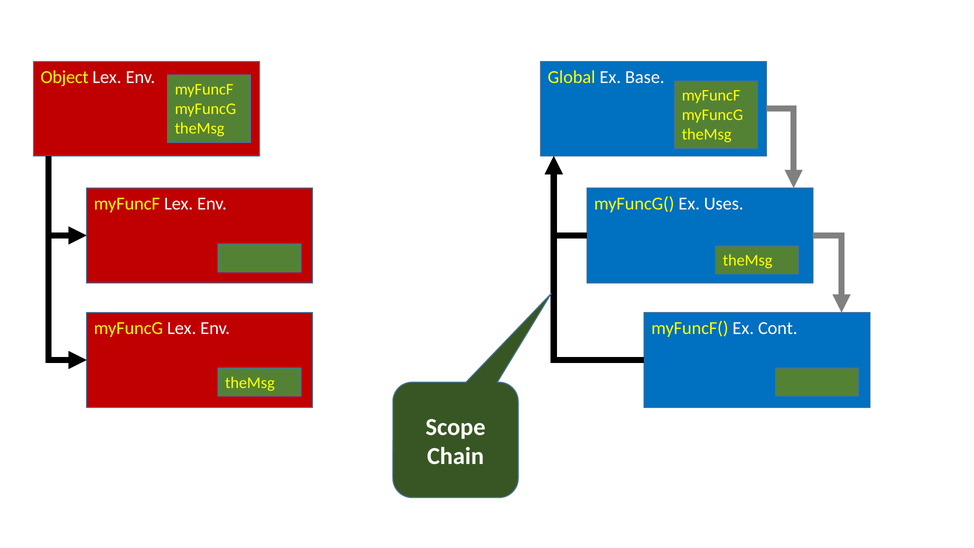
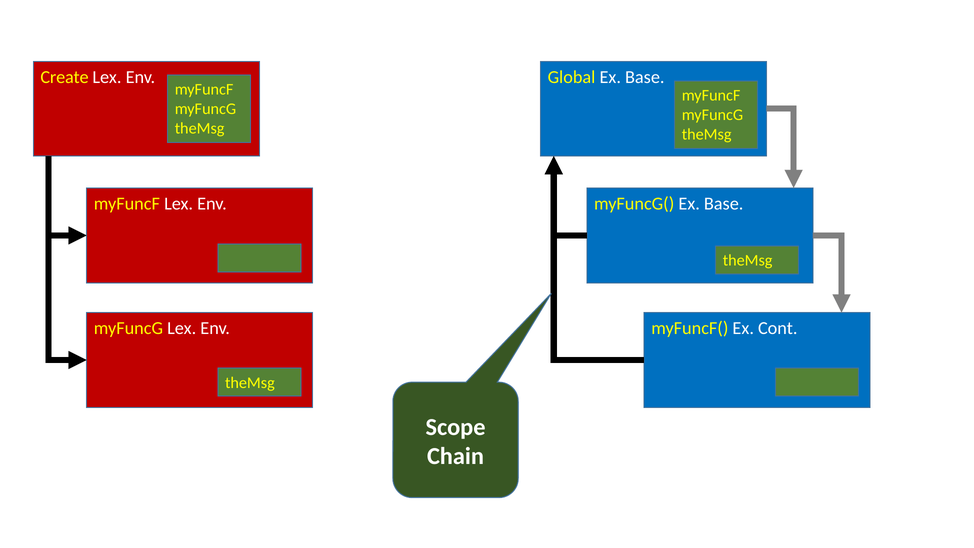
Object: Object -> Create (65, 77)
Uses: Uses -> Base (724, 204)
